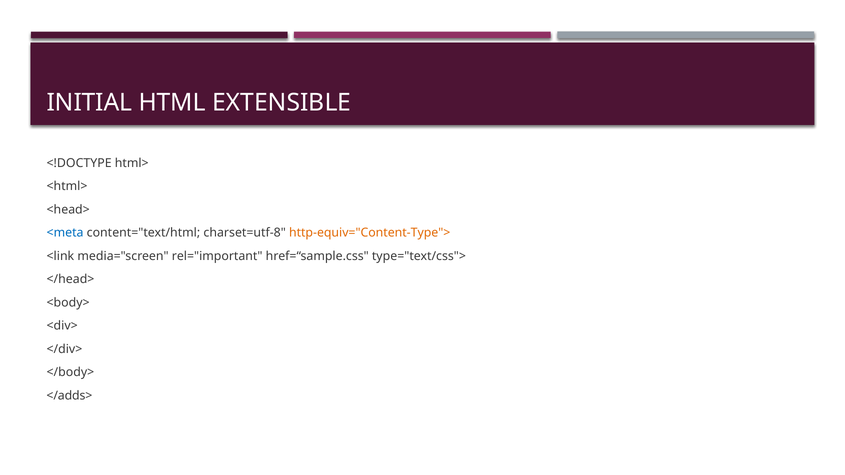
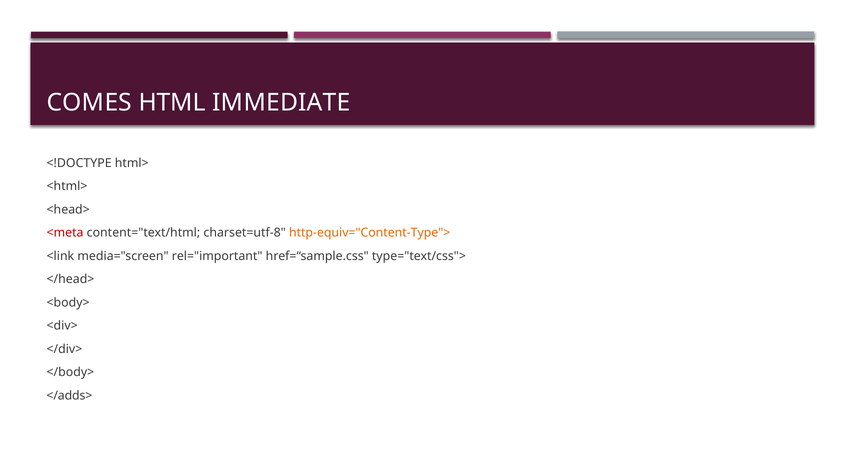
INITIAL: INITIAL -> COMES (89, 103)
EXTENSIBLE: EXTENSIBLE -> IMMEDIATE (282, 103)
<meta colour: blue -> red (65, 233)
